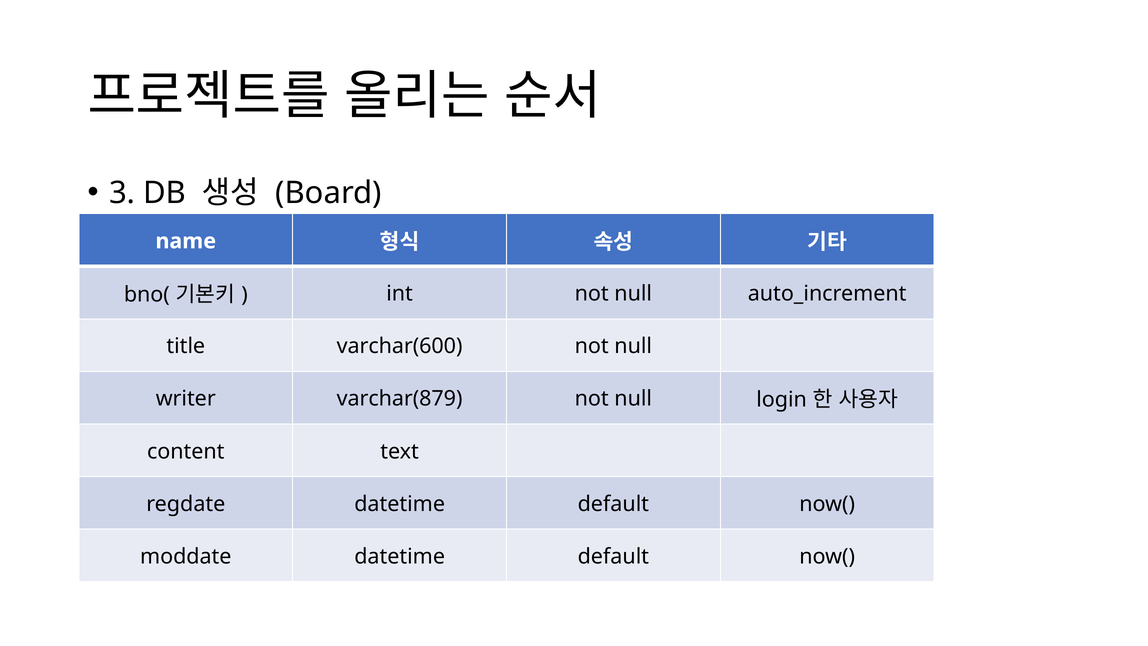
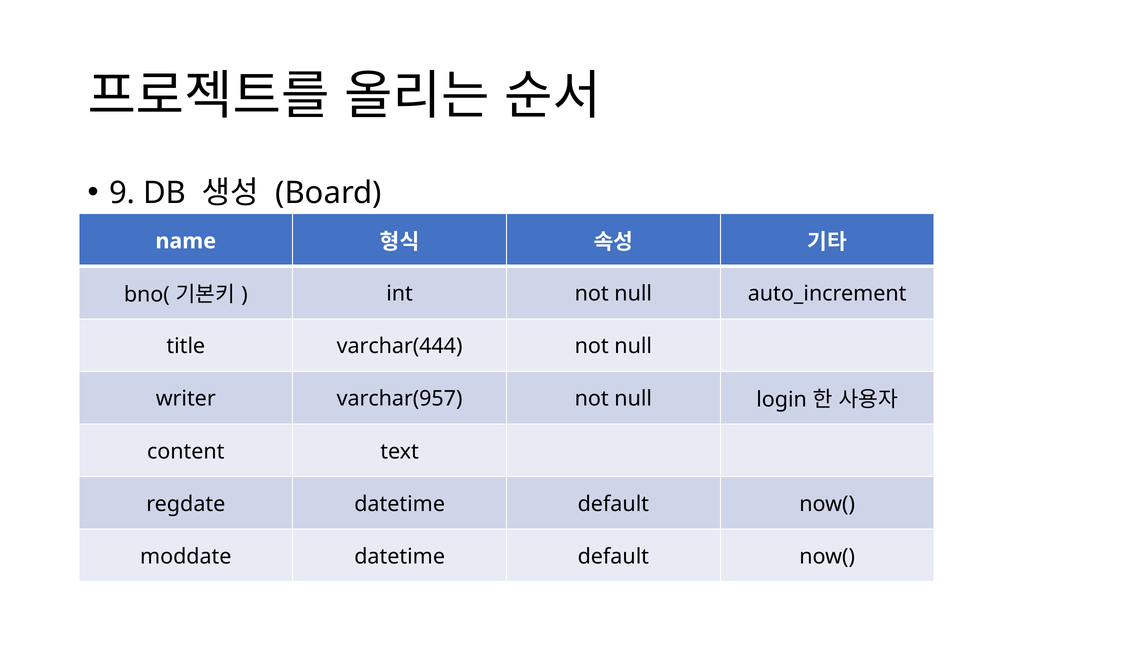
3: 3 -> 9 (122, 193)
varchar(600: varchar(600 -> varchar(444 (400, 346)
varchar(879: varchar(879 -> varchar(957 (400, 399)
